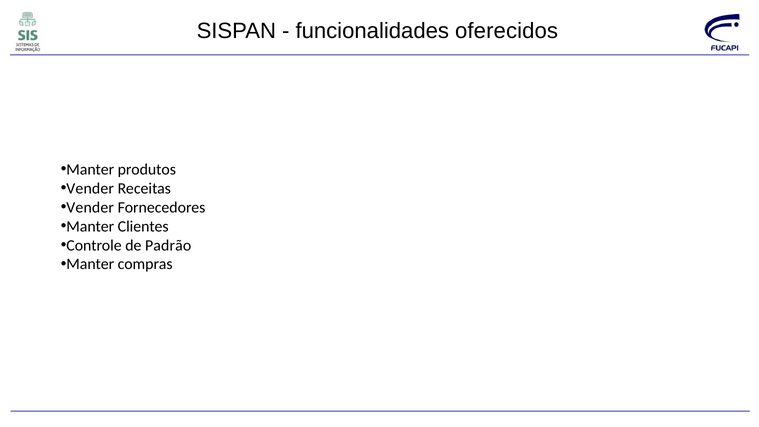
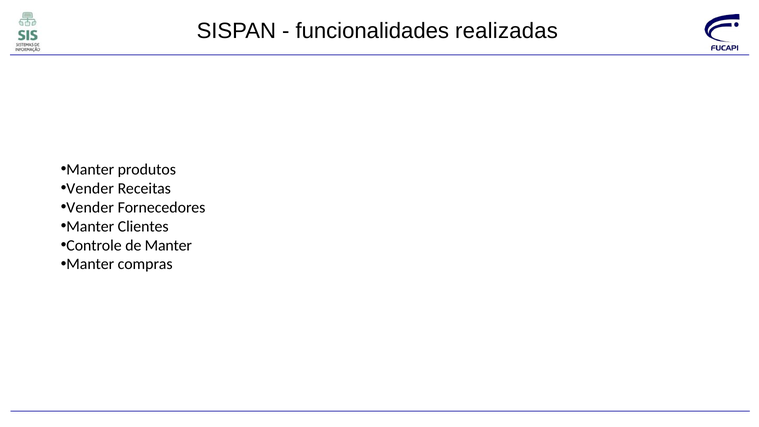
oferecidos: oferecidos -> realizadas (507, 31)
de Padrão: Padrão -> Manter (168, 245)
